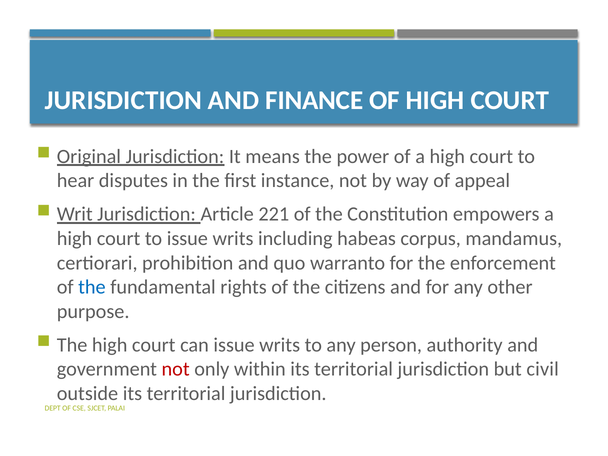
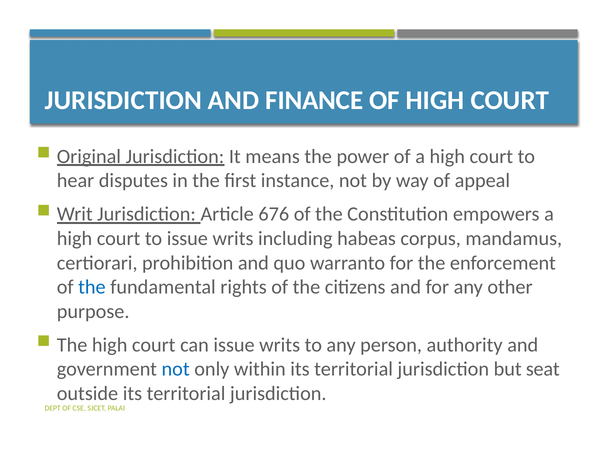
221: 221 -> 676 (274, 214)
not colour: red -> blue (176, 369)
civil: civil -> seat (543, 369)
